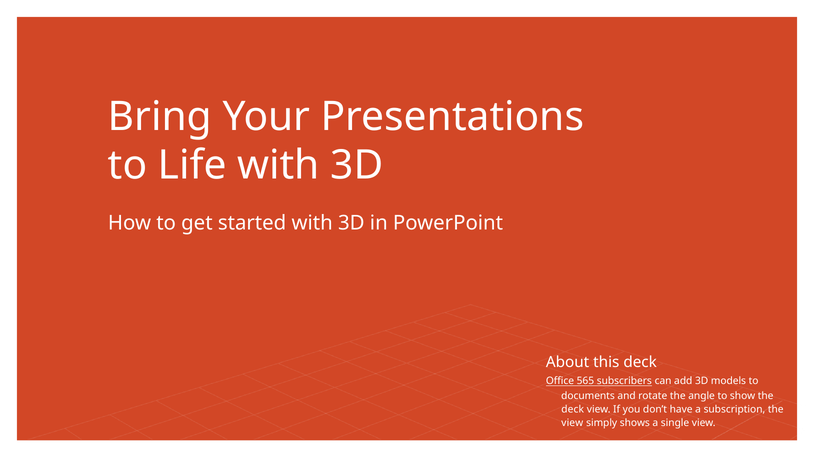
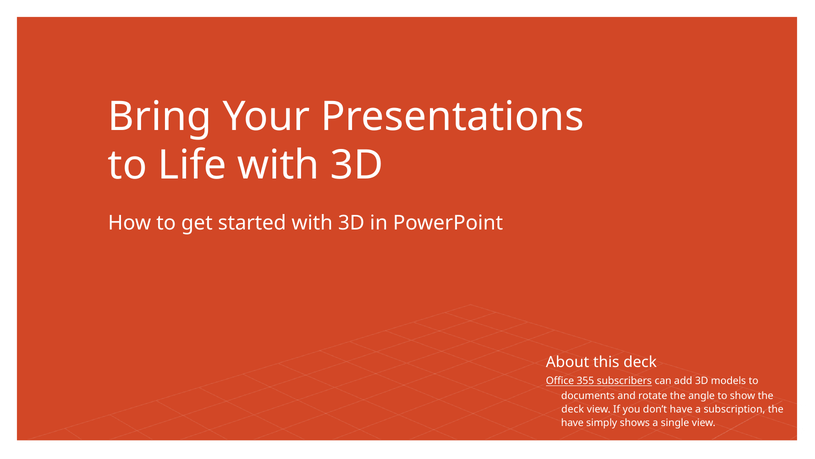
565: 565 -> 355 (585, 380)
view: view -> have (572, 422)
